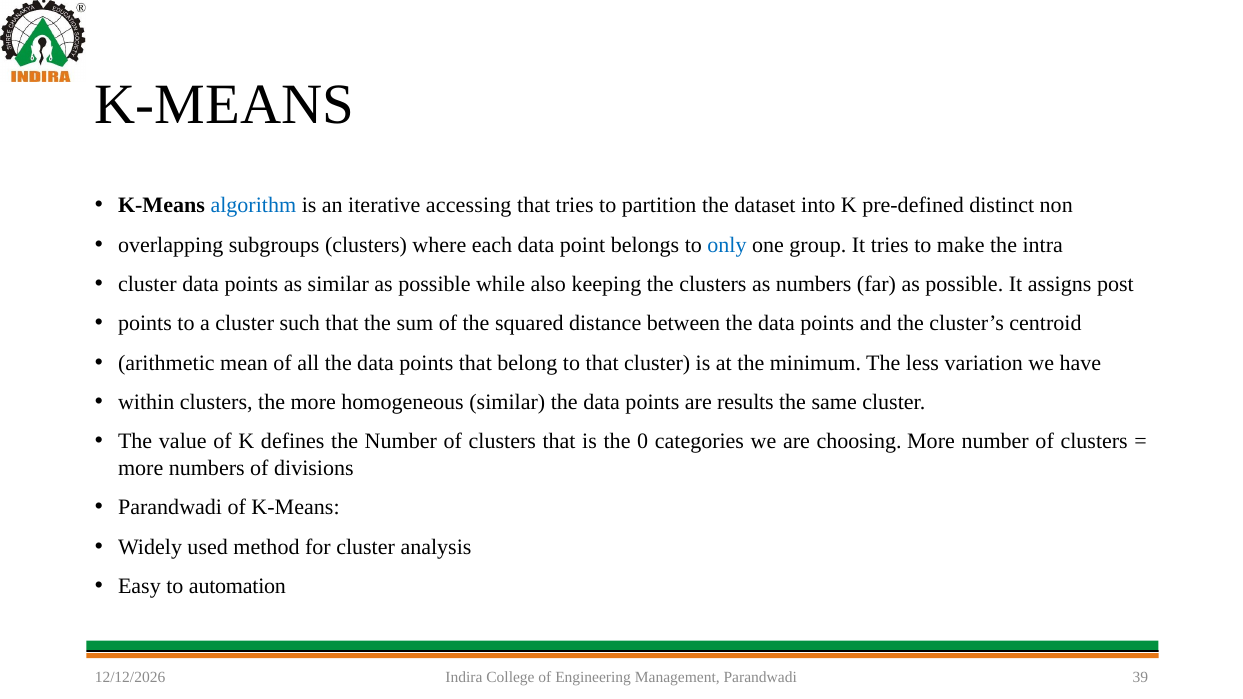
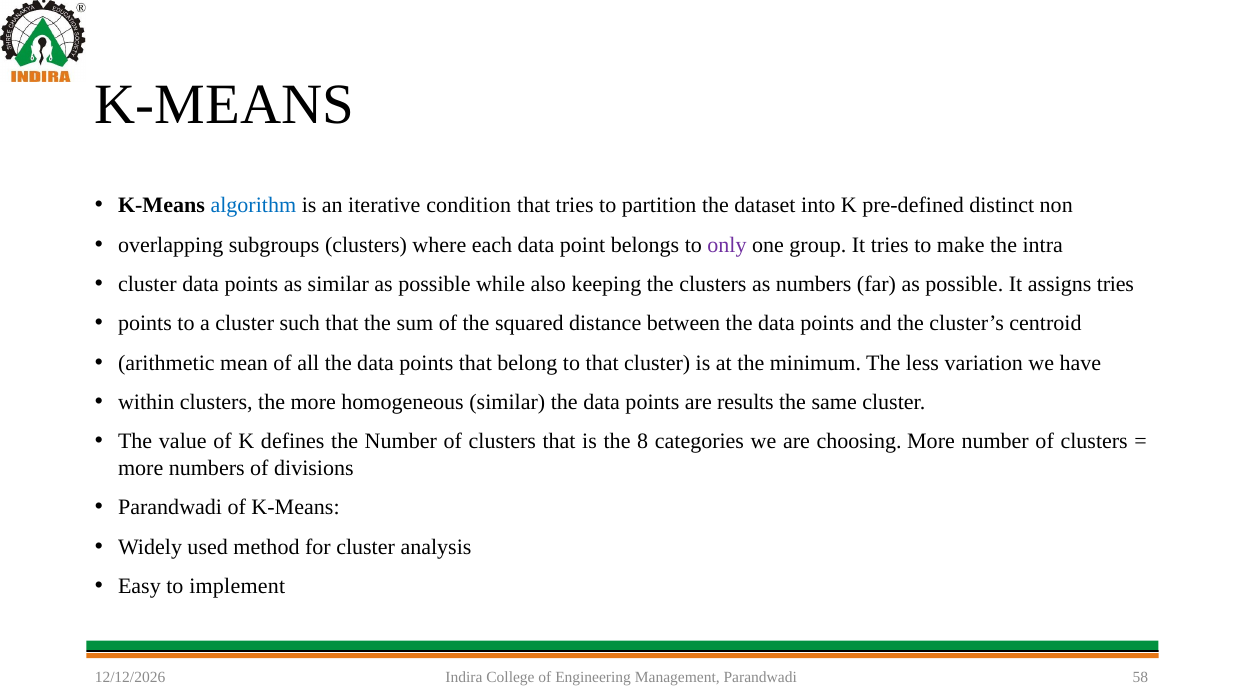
accessing: accessing -> condition (469, 206)
only colour: blue -> purple (727, 245)
assigns post: post -> tries (1115, 284)
0: 0 -> 8 (643, 442)
automation: automation -> implement (237, 586)
39: 39 -> 58 (1140, 678)
